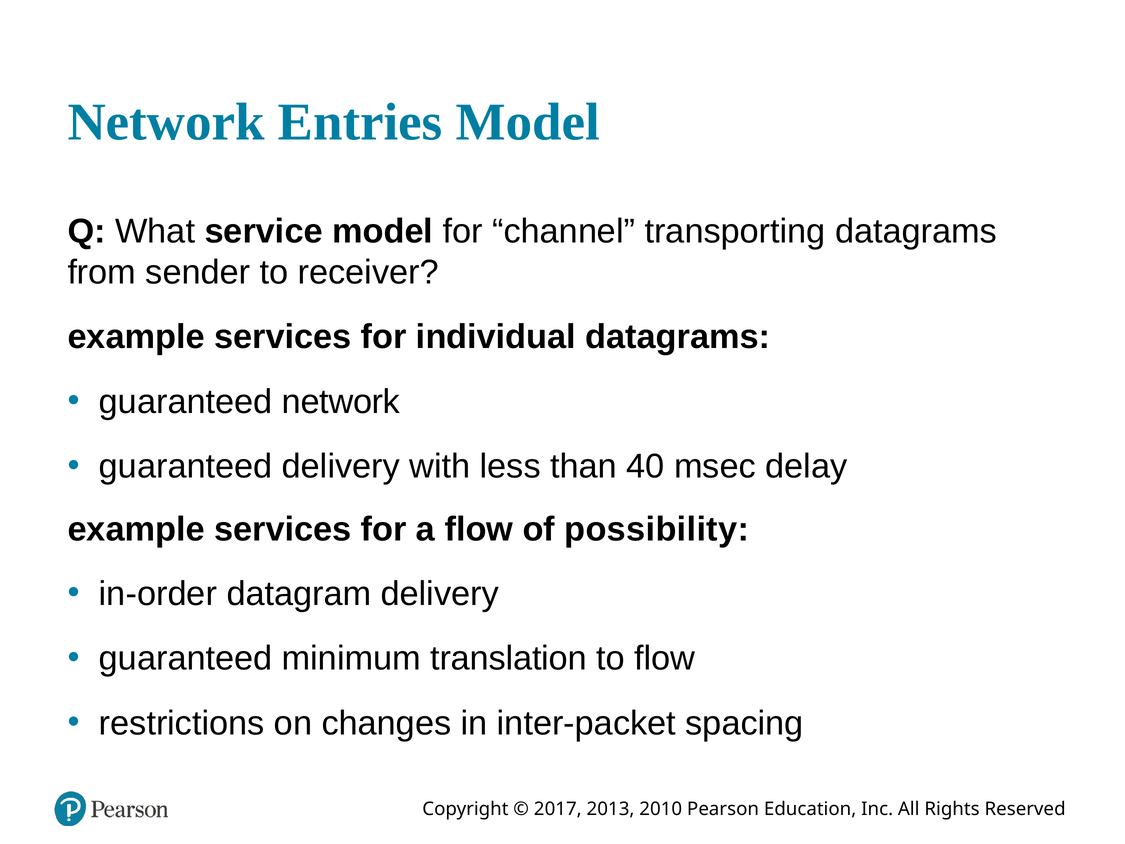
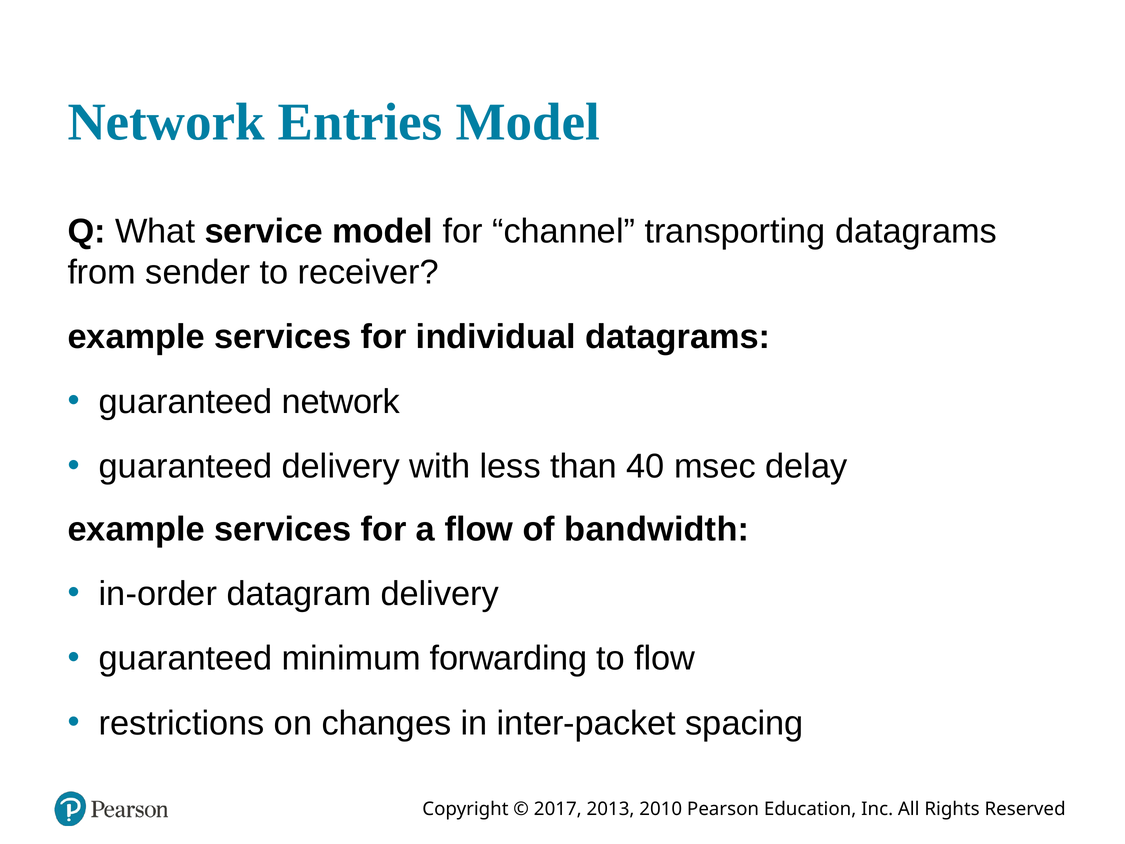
possibility: possibility -> bandwidth (657, 529)
translation: translation -> forwarding (509, 658)
